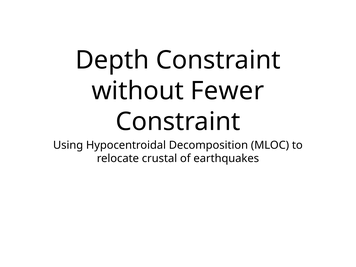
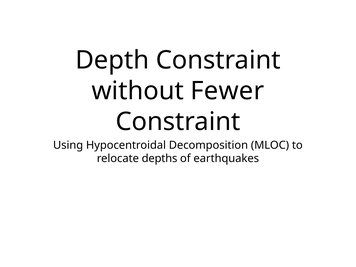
crustal: crustal -> depths (160, 158)
